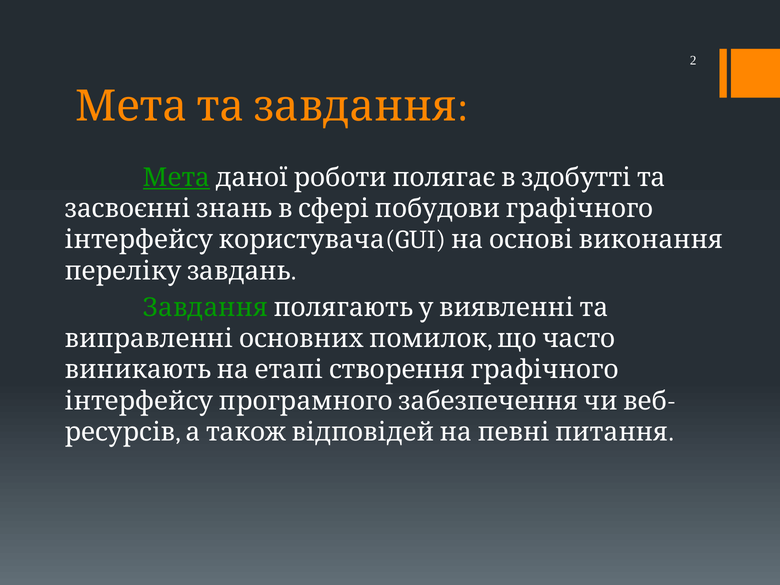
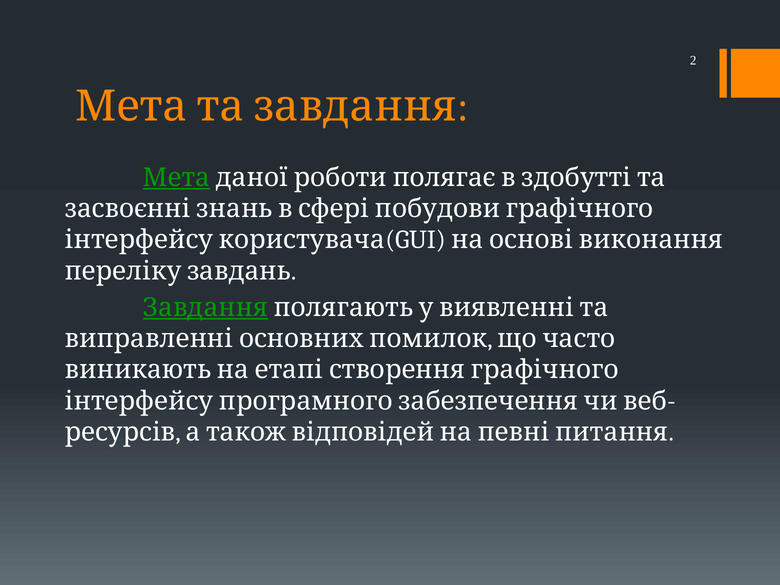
Завдання underline: none -> present (205, 307)
